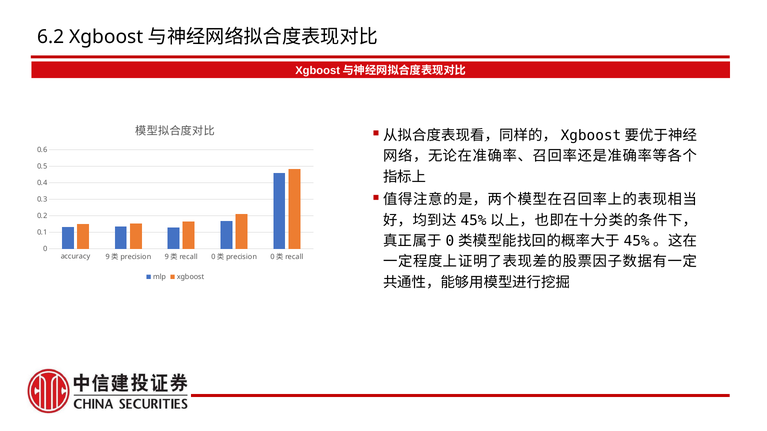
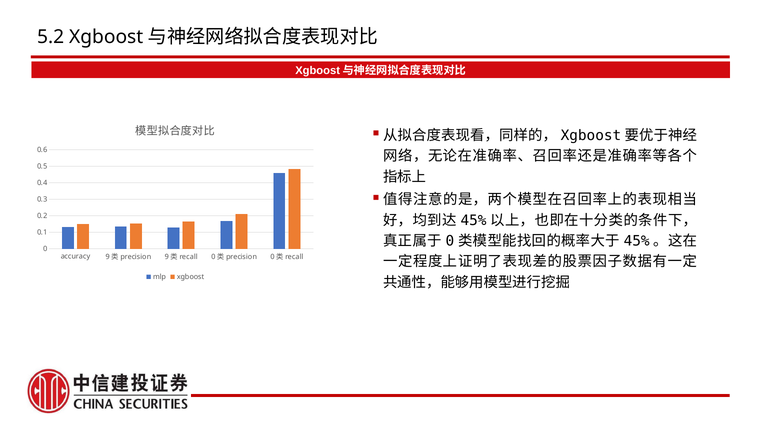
6.2: 6.2 -> 5.2 (51, 37)
